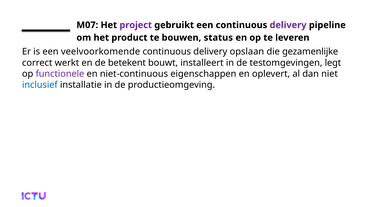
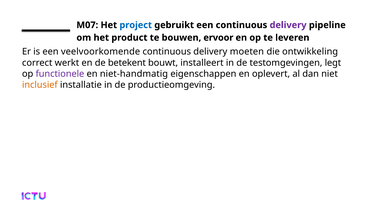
project colour: purple -> blue (136, 25)
status: status -> ervoor (218, 38)
opslaan: opslaan -> moeten (247, 52)
gezamenlijke: gezamenlijke -> ontwikkeling (310, 52)
niet-continuous: niet-continuous -> niet-handmatig (134, 74)
inclusief colour: blue -> orange (40, 85)
